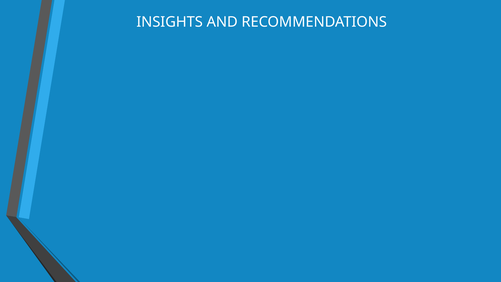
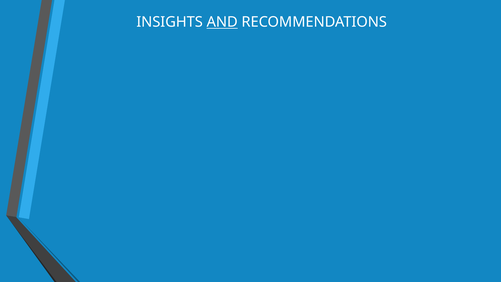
AND underline: none -> present (222, 22)
